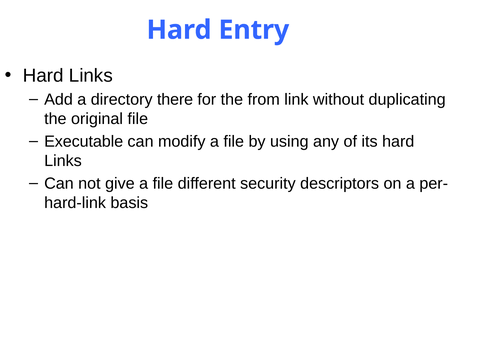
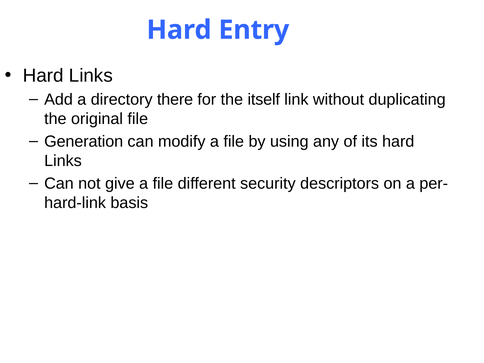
from: from -> itself (264, 100)
Executable: Executable -> Generation (84, 141)
